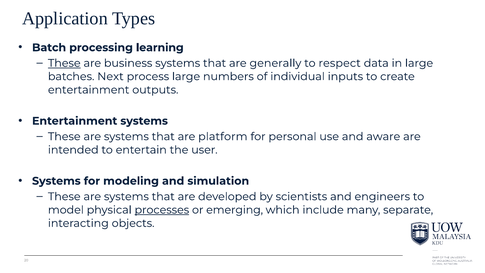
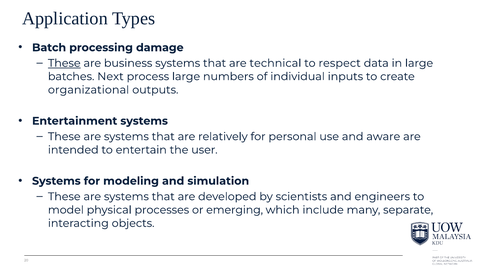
learning: learning -> damage (160, 48)
generally: generally -> technical (275, 63)
entertainment: entertainment -> organizational (89, 90)
platform: platform -> relatively (223, 136)
processes underline: present -> none (162, 210)
